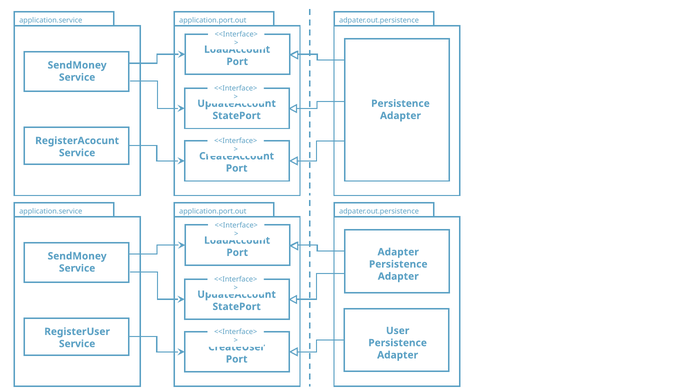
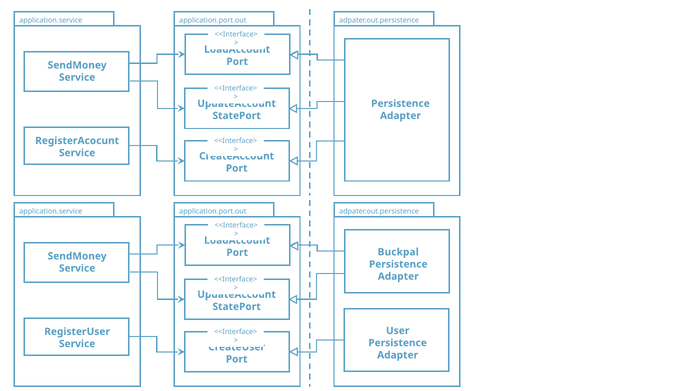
Adapter: Adapter -> Buckpal (398, 252)
